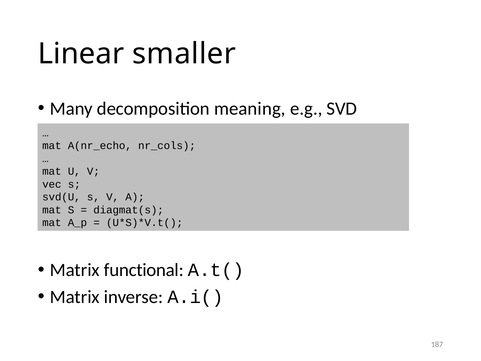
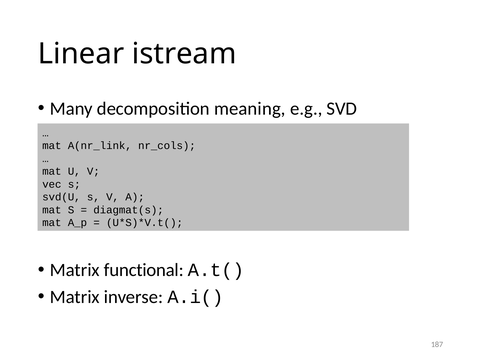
smaller: smaller -> istream (184, 54)
A(nr_echo: A(nr_echo -> A(nr_link (100, 146)
